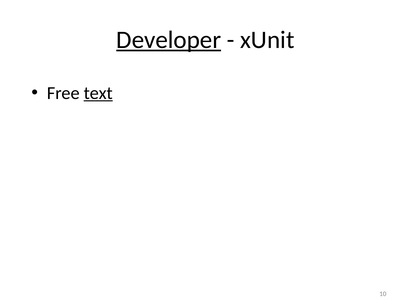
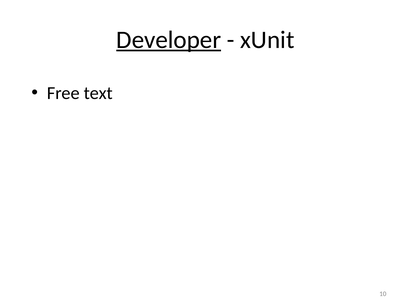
text underline: present -> none (98, 93)
